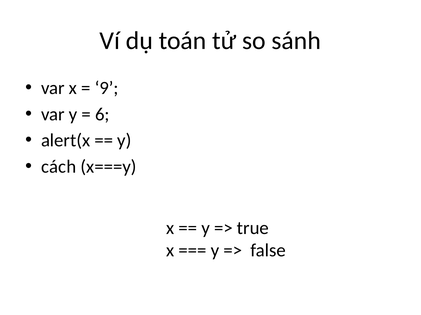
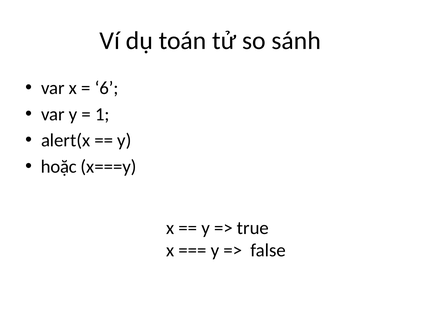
9: 9 -> 6 (107, 88)
6: 6 -> 1 (102, 115)
cách: cách -> hoặc (59, 167)
